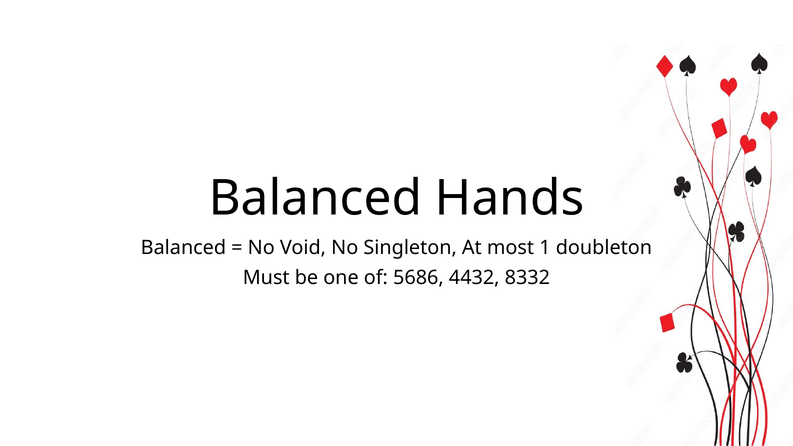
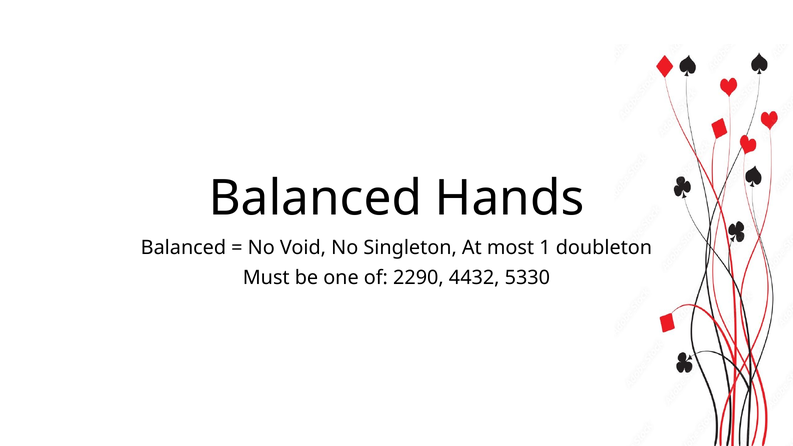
5686: 5686 -> 2290 (418, 278)
8332: 8332 -> 5330 (527, 278)
